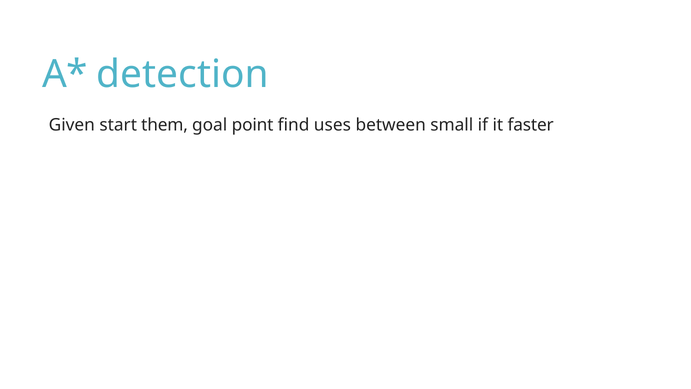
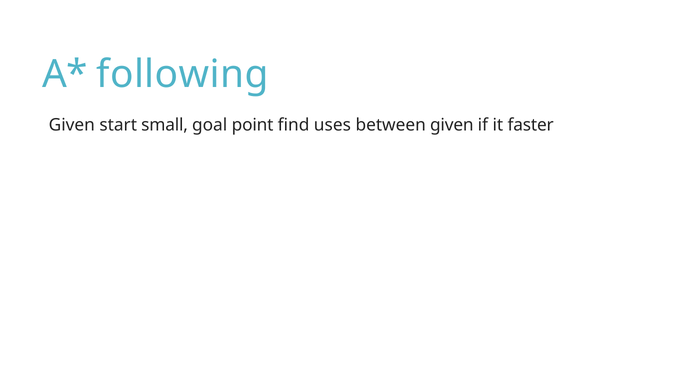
detection: detection -> following (182, 74)
them: them -> small (165, 125)
between small: small -> given (452, 125)
